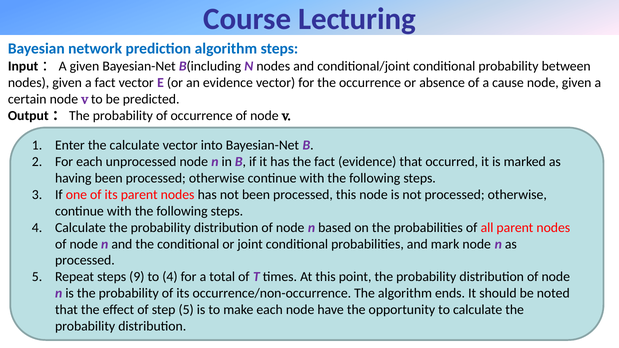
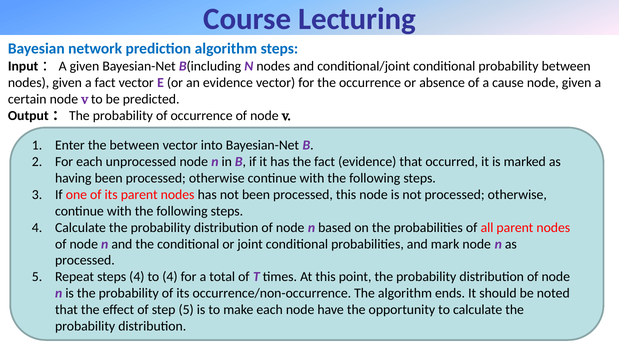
the calculate: calculate -> between (135, 145)
Repeat steps 9: 9 -> 4 (137, 277)
